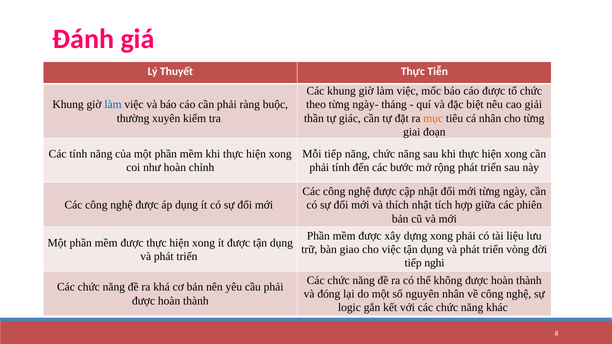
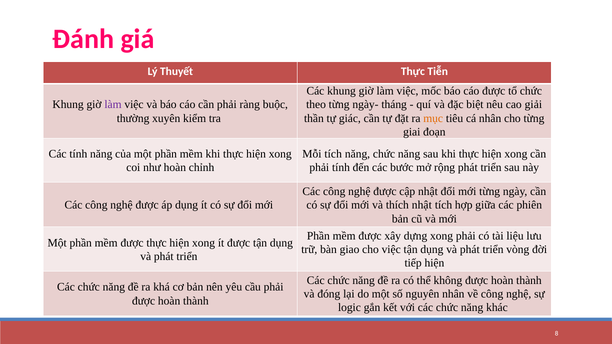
làm colour: blue -> purple (113, 105)
Mỗi tiếp: tiếp -> tích (333, 154)
tiếp nghi: nghi -> hiện (434, 263)
